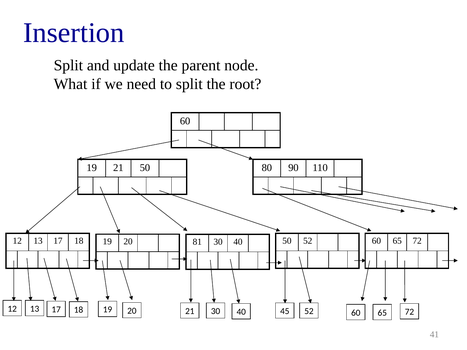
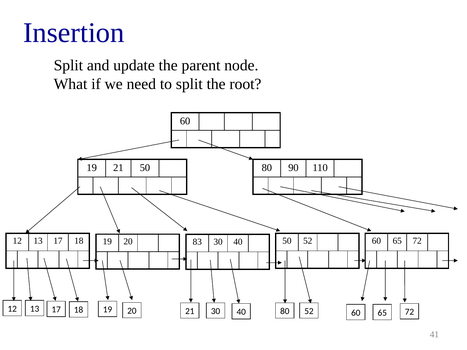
81: 81 -> 83 (197, 242)
40 45: 45 -> 80 (285, 311)
